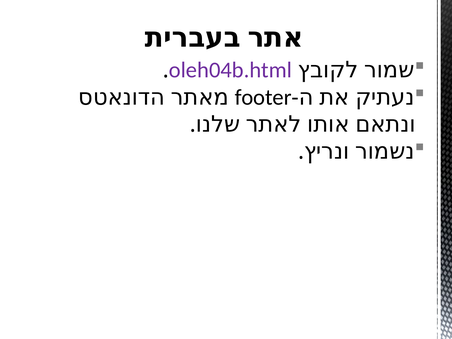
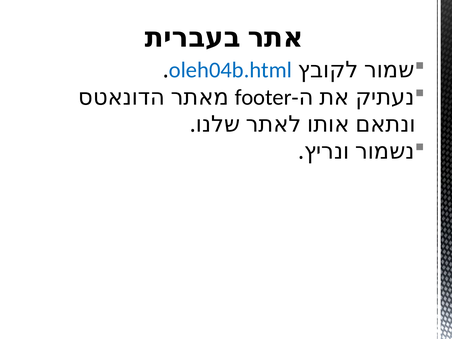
oleh04b.html colour: purple -> blue (230, 70)
